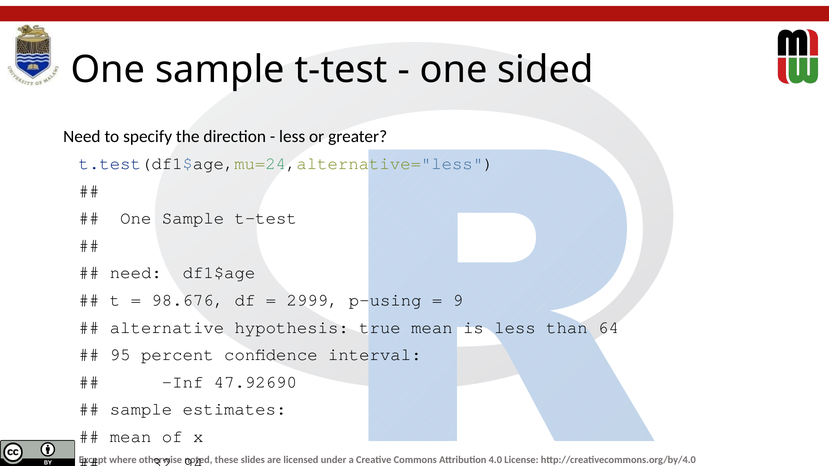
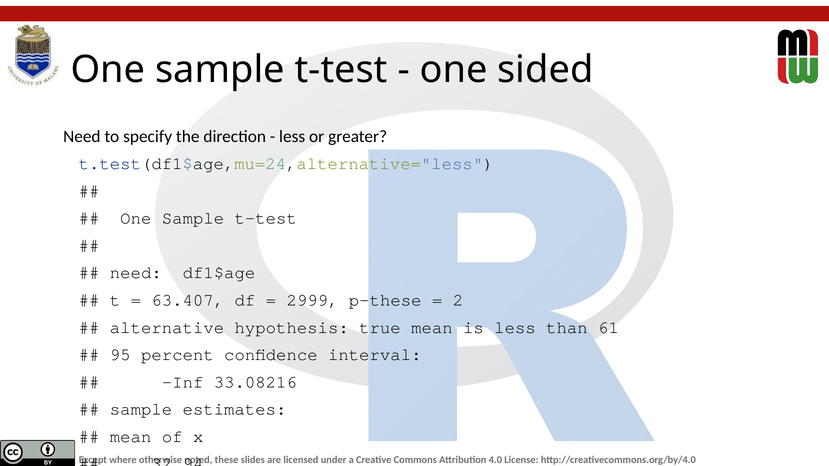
98.676: 98.676 -> 63.407 (188, 300)
p-using: p-using -> p-these (385, 300)
9: 9 -> 2 (458, 300)
64: 64 -> 61 (608, 328)
47.92690: 47.92690 -> 33.08216 (255, 382)
